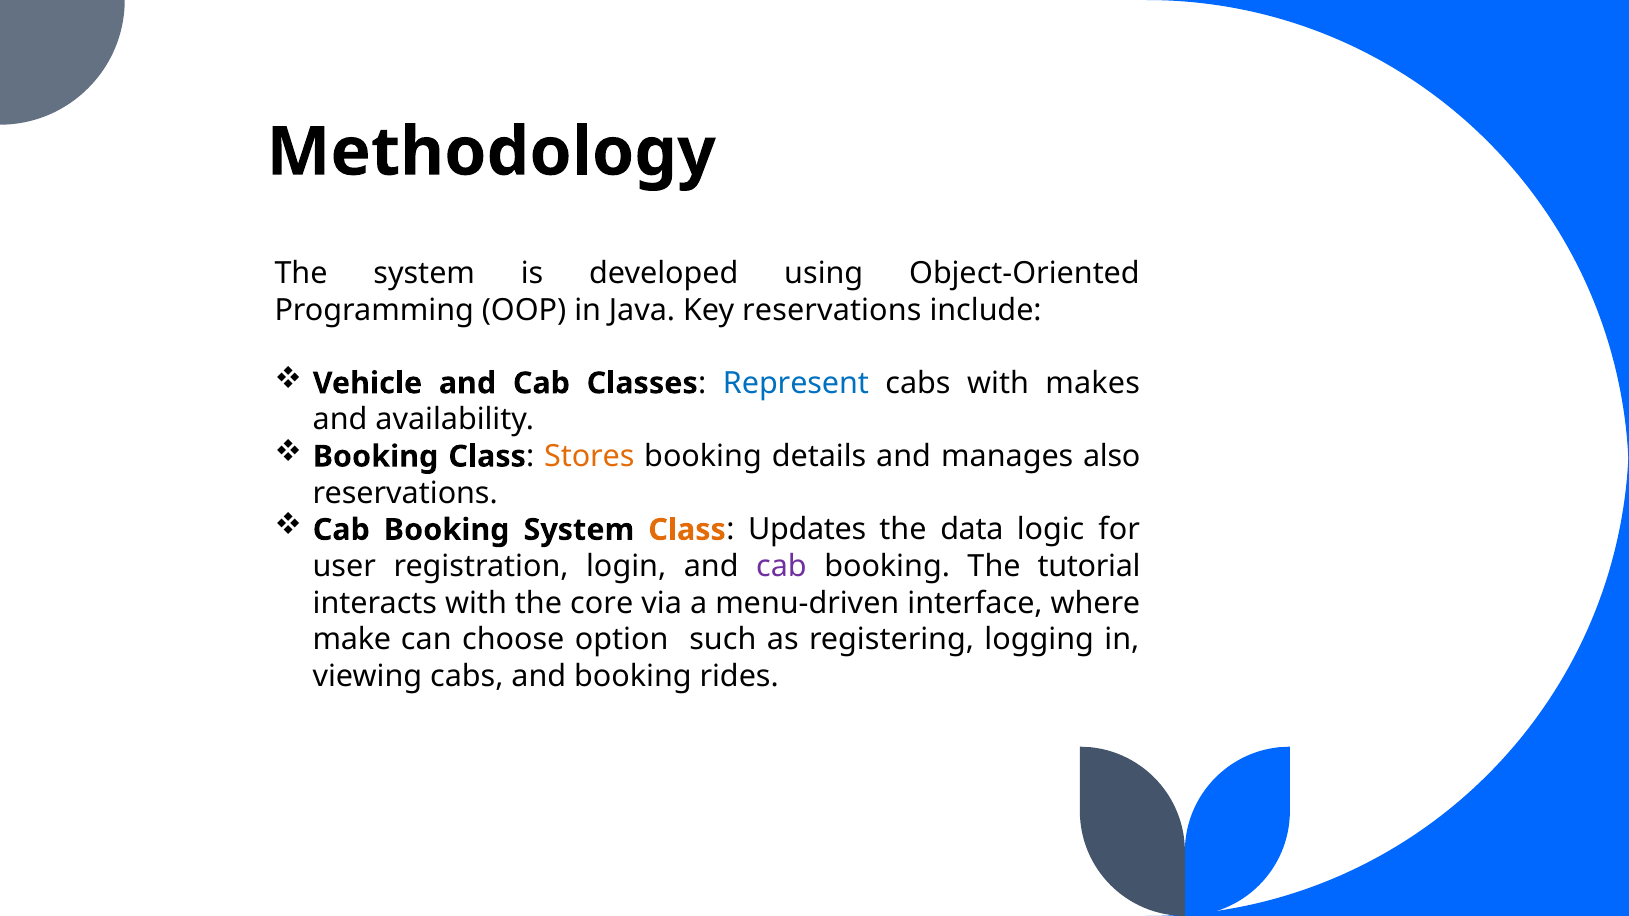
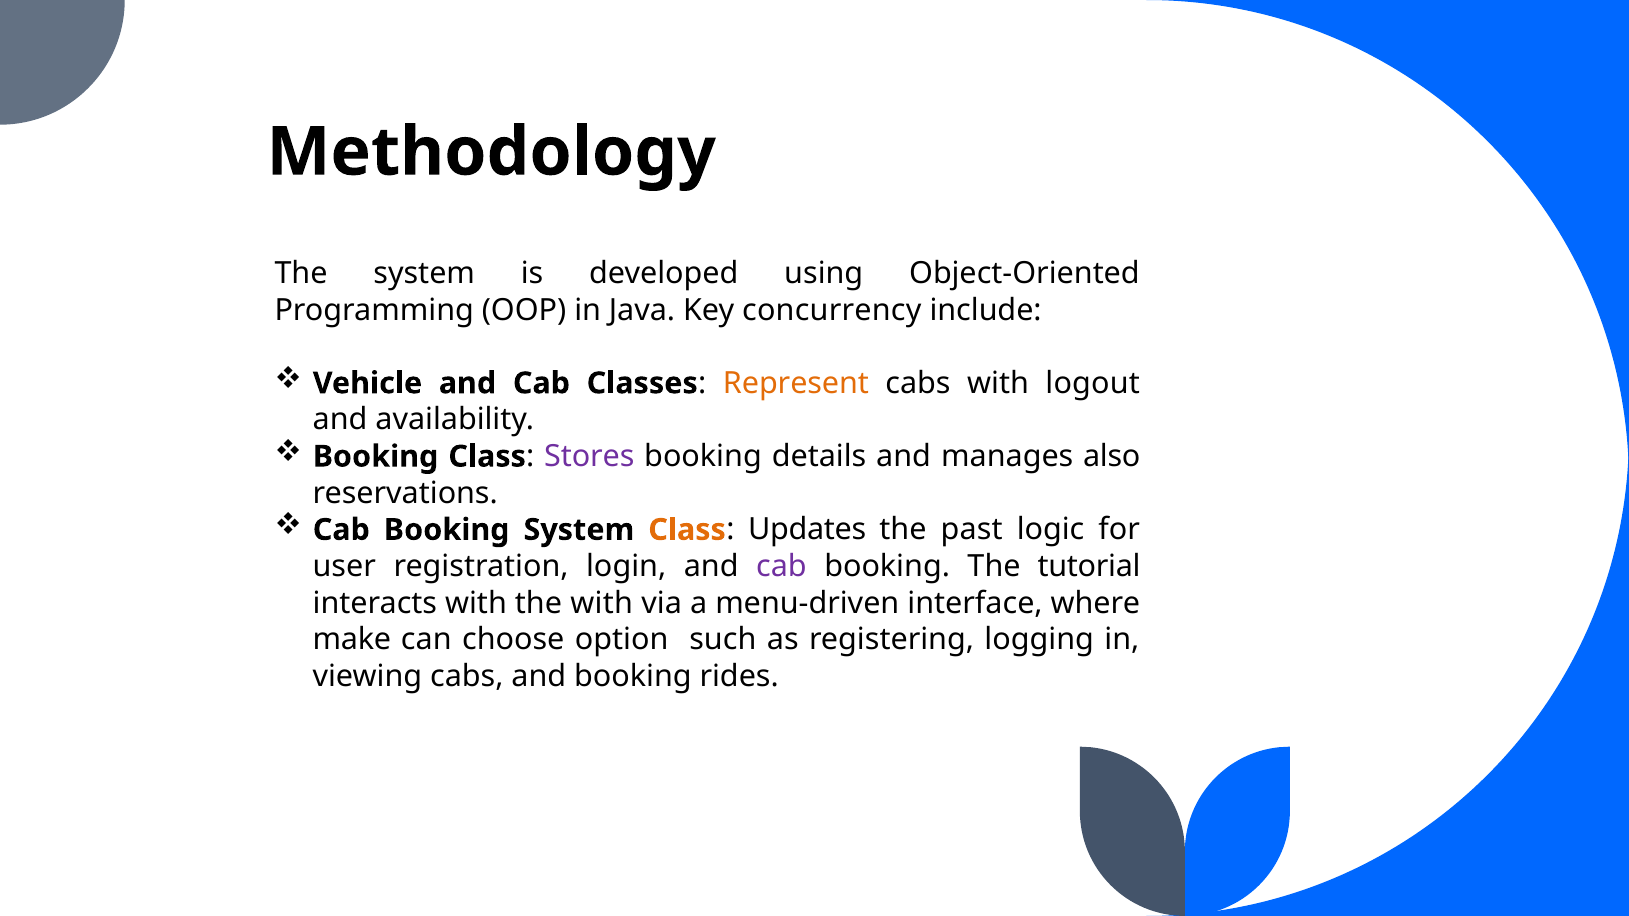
Key reservations: reservations -> concurrency (832, 310)
Represent colour: blue -> orange (796, 383)
makes: makes -> logout (1093, 383)
Stores colour: orange -> purple (589, 457)
data: data -> past (972, 530)
the core: core -> with (602, 603)
